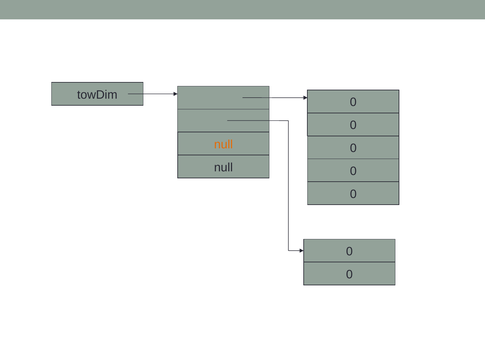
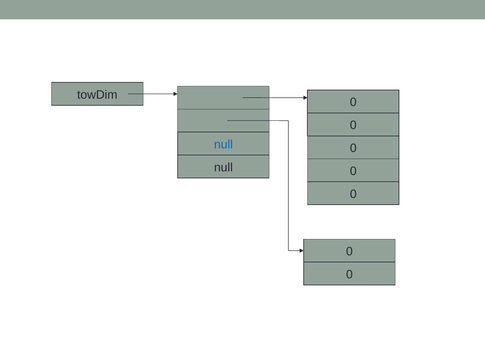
null colour: orange -> blue (223, 144)
